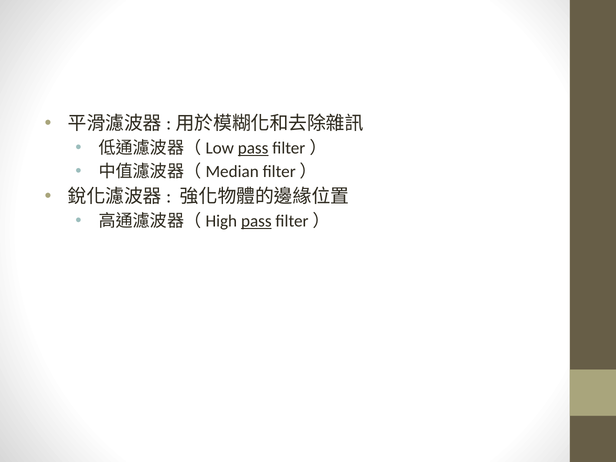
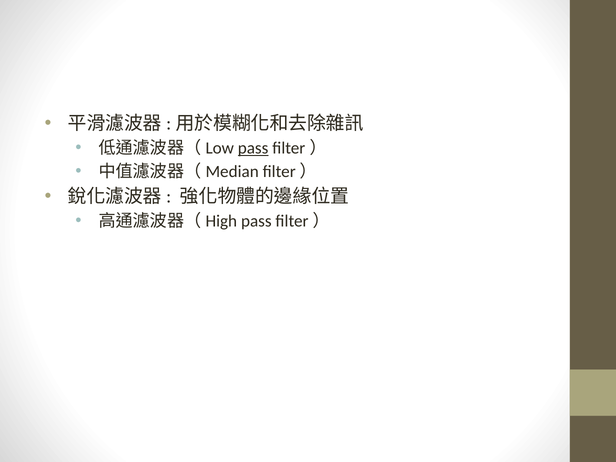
pass underline: present -> none (256, 221)
